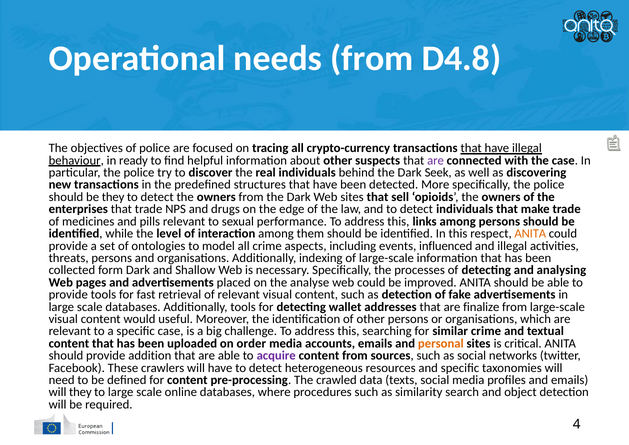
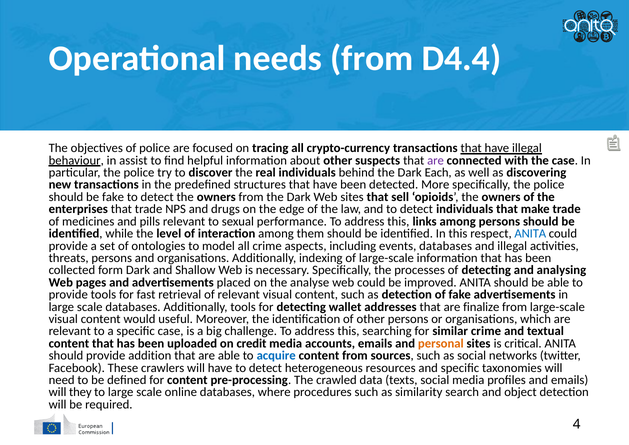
D4.8: D4.8 -> D4.4 (461, 58)
ready: ready -> assist (133, 160)
Seek: Seek -> Each (438, 172)
be they: they -> fake (113, 197)
ANITA colour: orange -> blue (530, 233)
events influenced: influenced -> databases (446, 246)
order: order -> credit (251, 343)
acquire colour: purple -> blue (276, 355)
